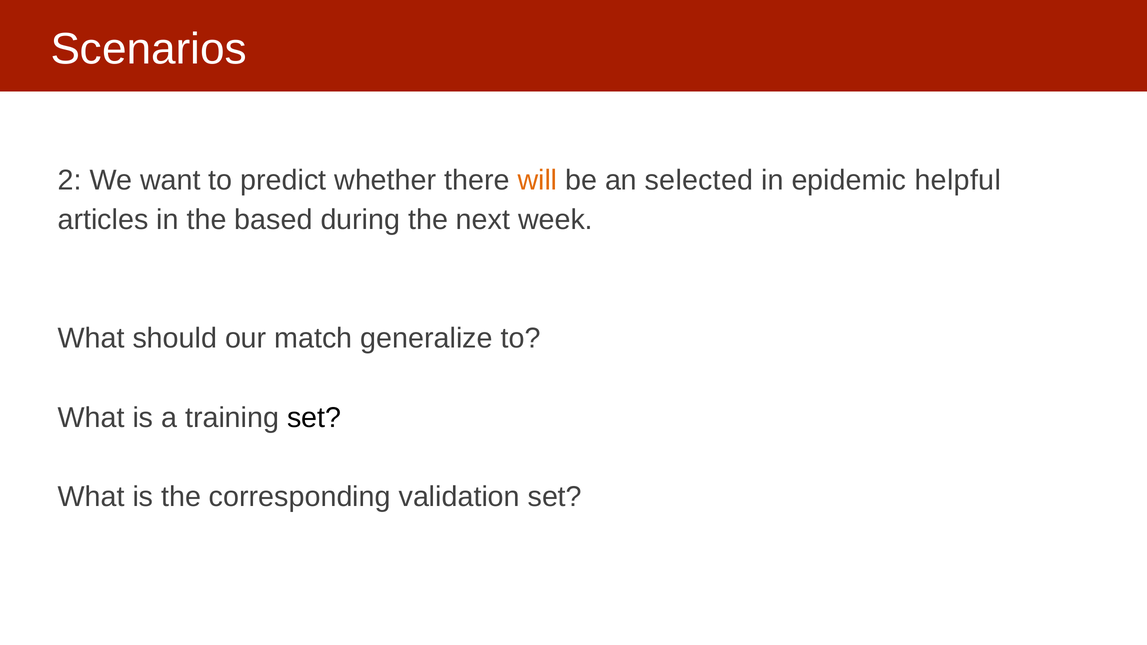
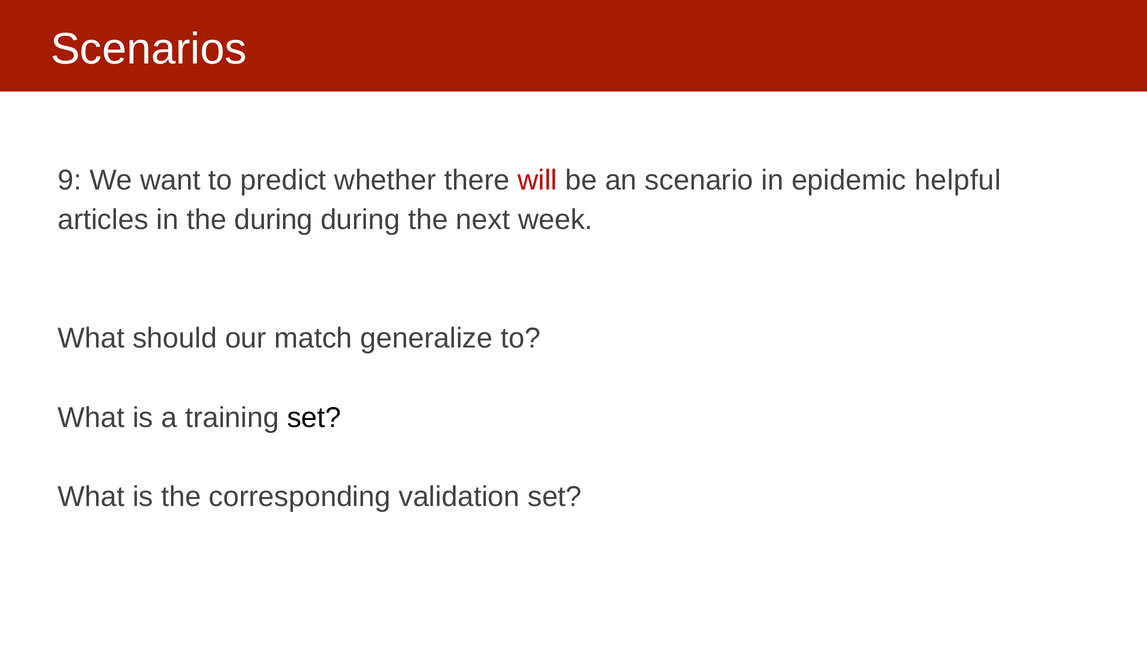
2: 2 -> 9 (70, 180)
will colour: orange -> red (537, 180)
selected: selected -> scenario (699, 180)
the based: based -> during (274, 220)
